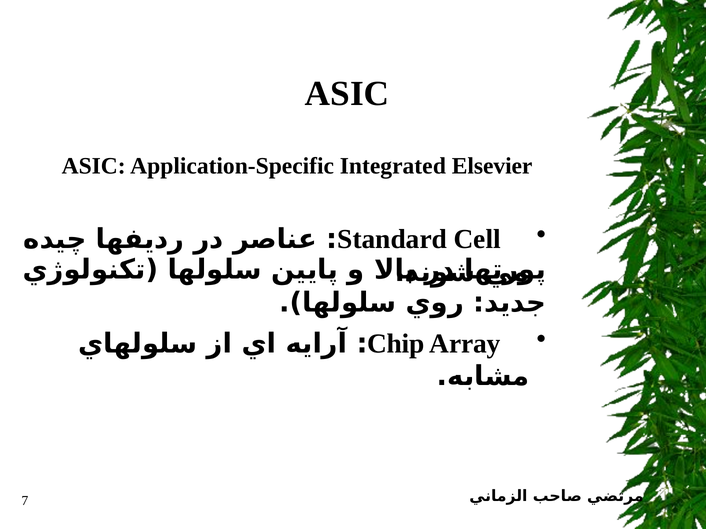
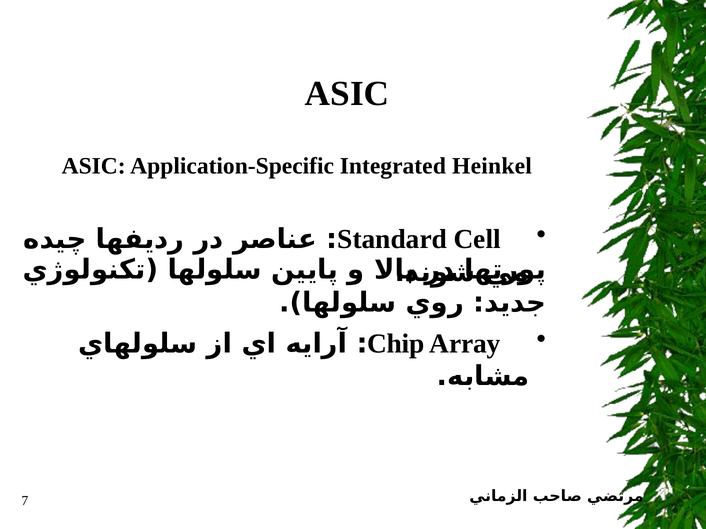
Elsevier: Elsevier -> Heinkel (492, 166)
